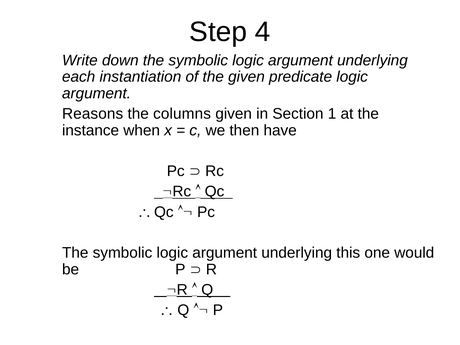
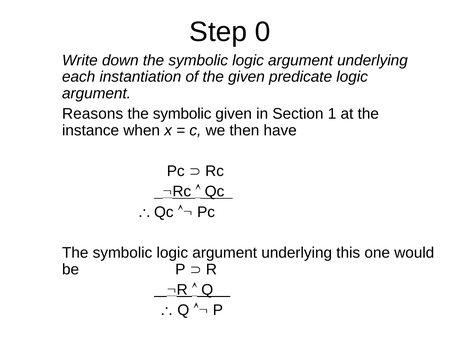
4: 4 -> 0 (263, 32)
columns: columns -> symbolic (182, 114)
